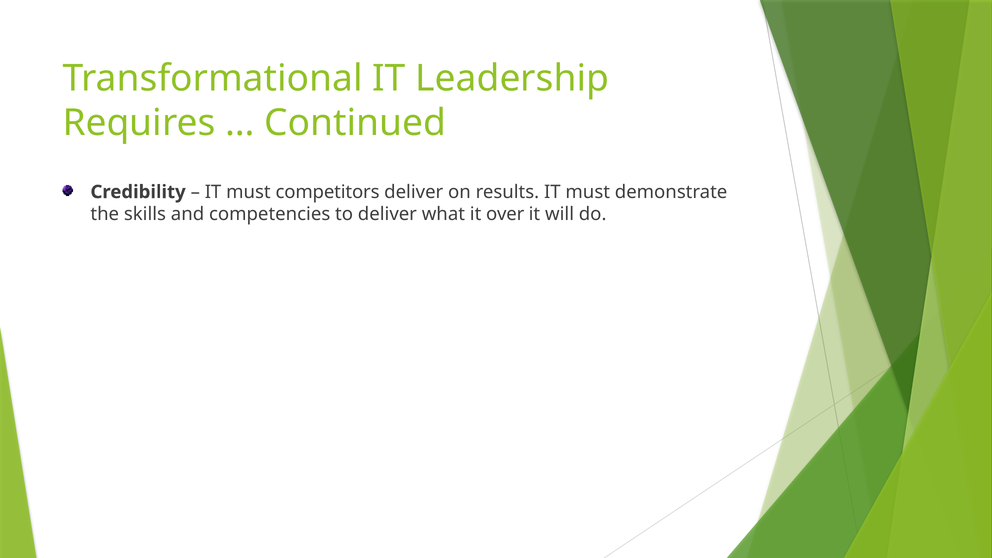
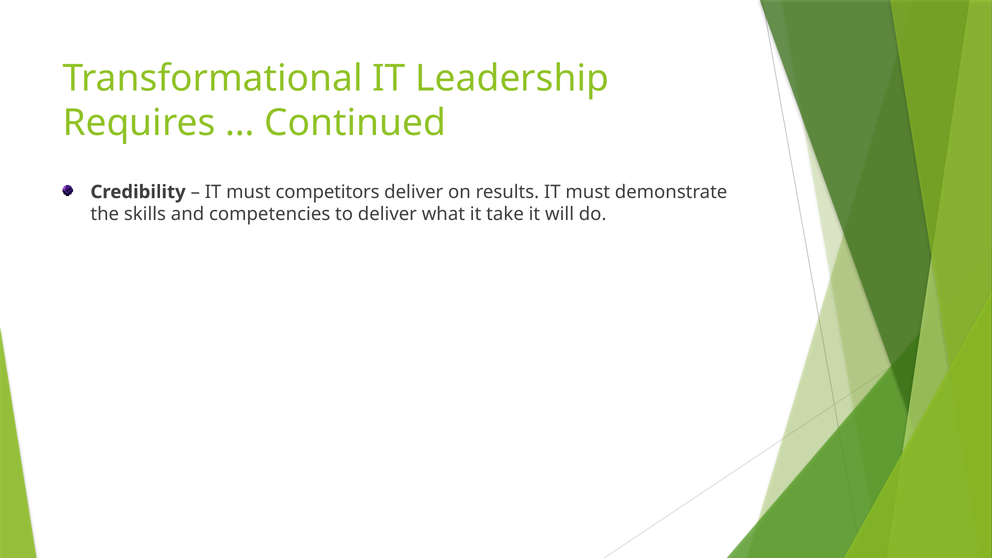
over: over -> take (505, 214)
